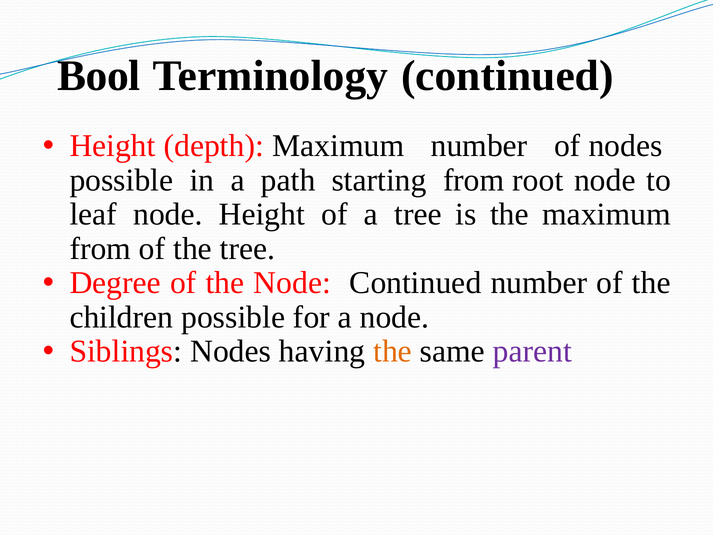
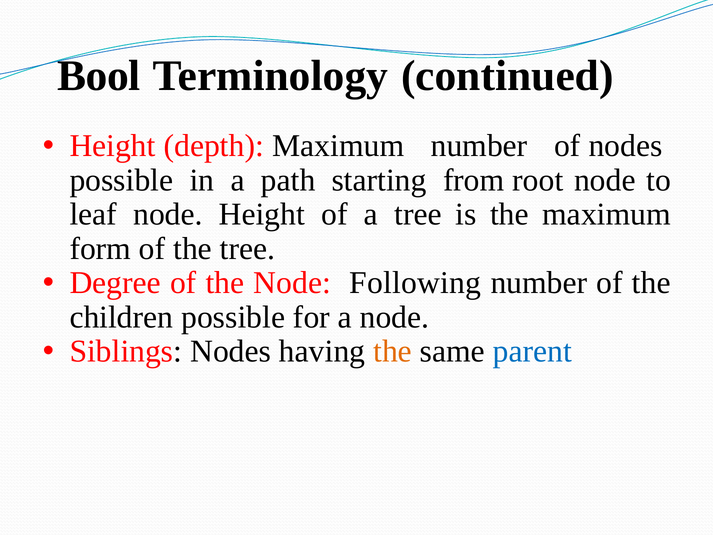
from: from -> form (100, 249)
Node Continued: Continued -> Following (415, 283)
parent colour: purple -> blue (532, 351)
